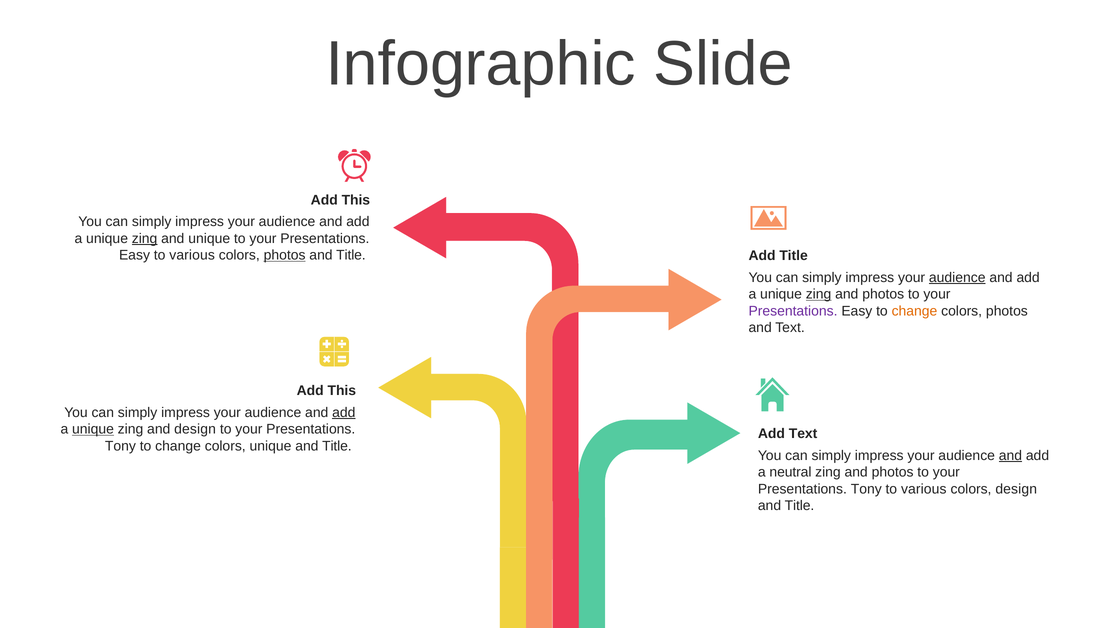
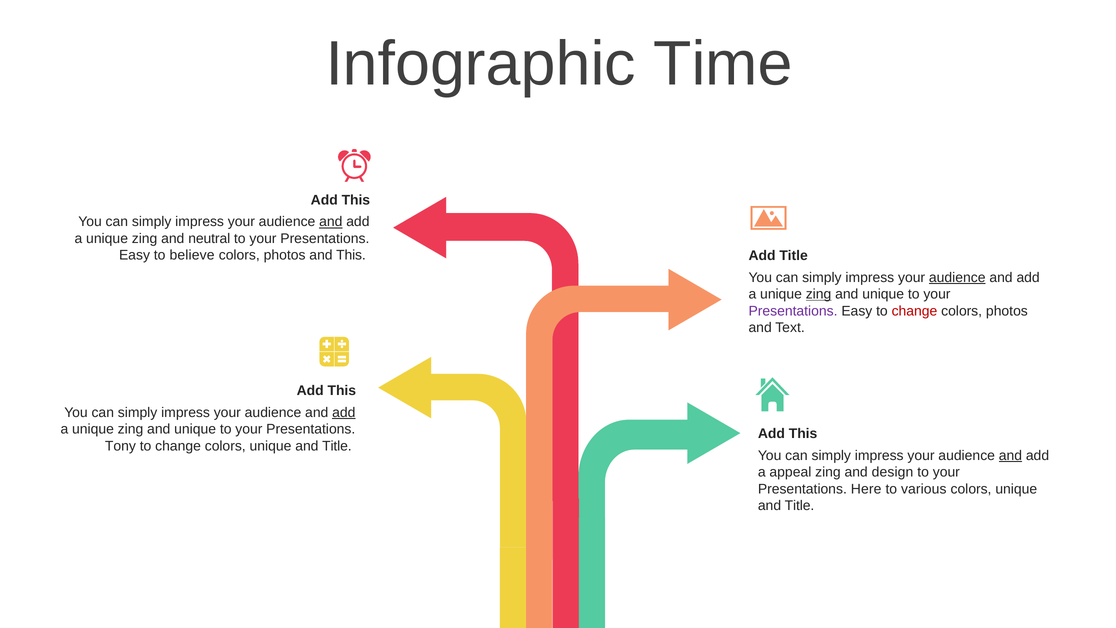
Slide: Slide -> Time (723, 64)
and underline: none -> present (331, 222)
zing underline: present -> none (145, 238)
and unique: unique -> neutral (209, 238)
Easy to various: various -> believe (192, 255)
photos underline: present -> none (285, 255)
Title: Title -> This (351, 255)
photos: photos -> unique (883, 294)
change colour: orange -> red (914, 311)
unique underline: present -> none (93, 429)
design: design -> unique (195, 429)
Text: Text -> This (803, 434)
neutral: neutral -> appeal (790, 472)
photos: photos -> design (893, 472)
Tony: Tony -> Here (866, 489)
design: design -> unique (1016, 489)
